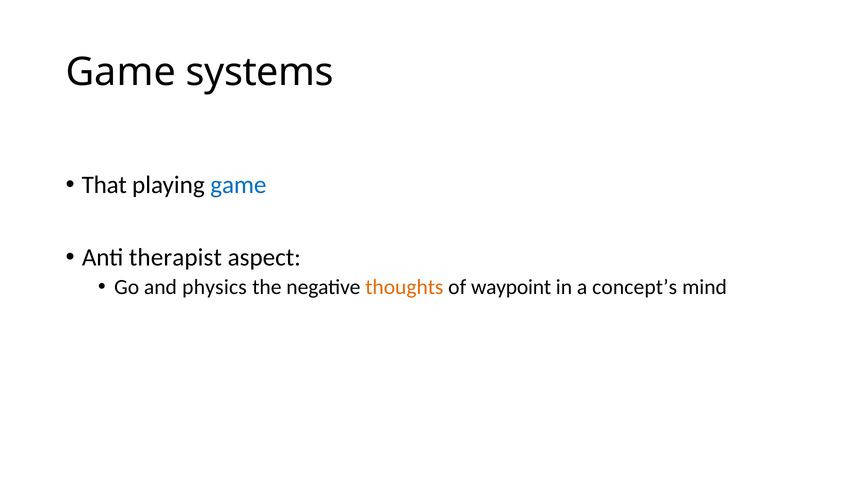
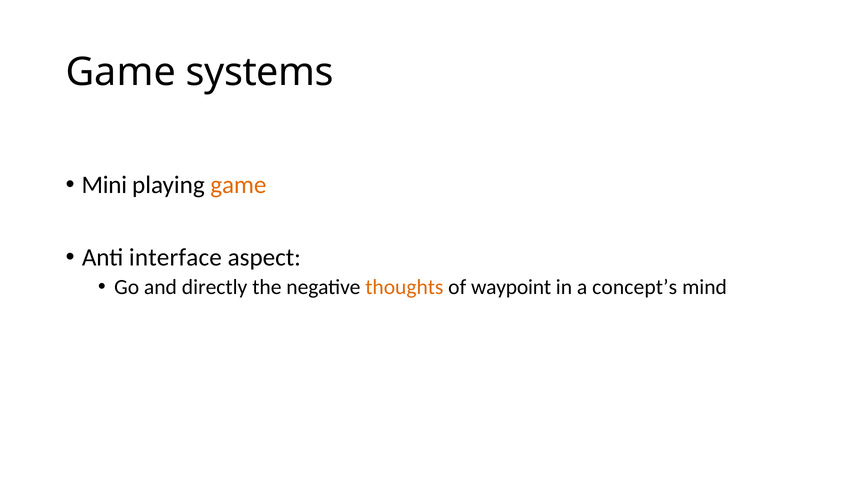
That: That -> Mini (104, 185)
game colour: blue -> orange (238, 185)
therapist: therapist -> interface (175, 257)
physics: physics -> directly (215, 287)
